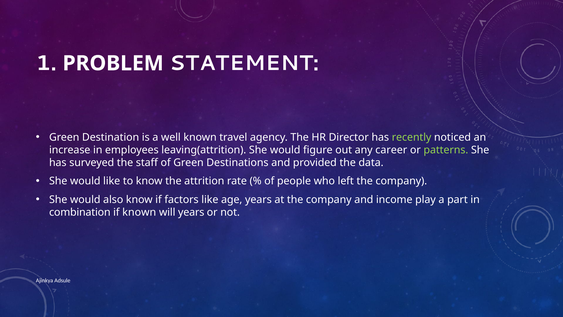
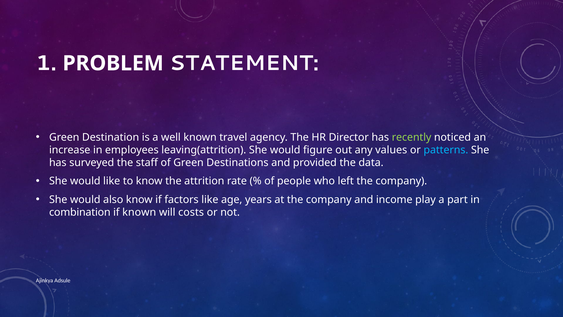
career: career -> values (391, 150)
patterns colour: light green -> light blue (446, 150)
will years: years -> costs (191, 212)
